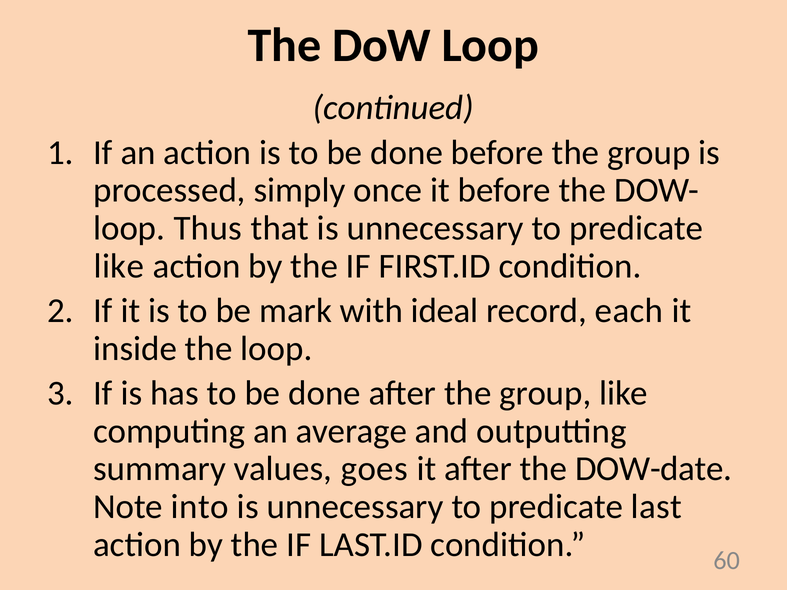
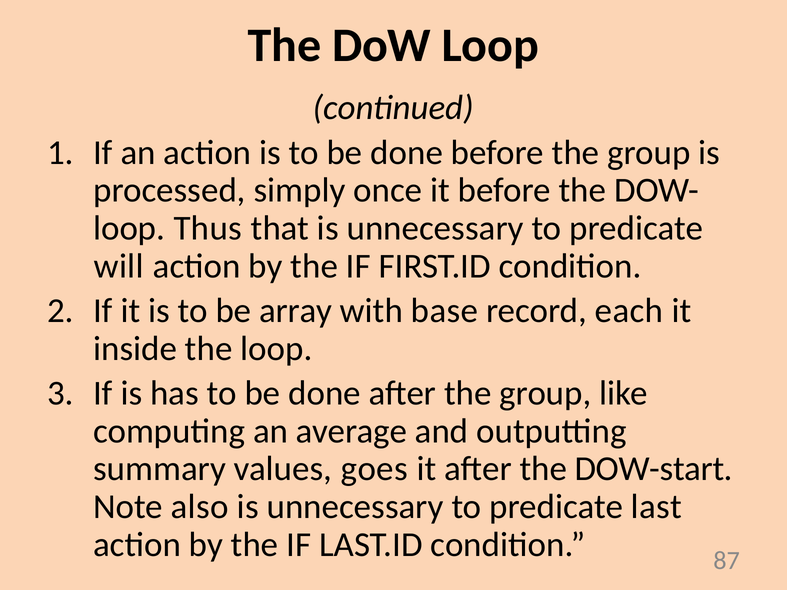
like: like -> will (119, 266)
mark: mark -> array (296, 311)
ideal: ideal -> base (444, 311)
DOW-date: DOW-date -> DOW-start (654, 469)
into: into -> also (200, 507)
60: 60 -> 87 (727, 561)
